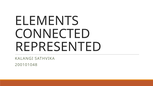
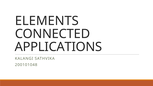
REPRESENTED: REPRESENTED -> APPLICATIONS (58, 47)
